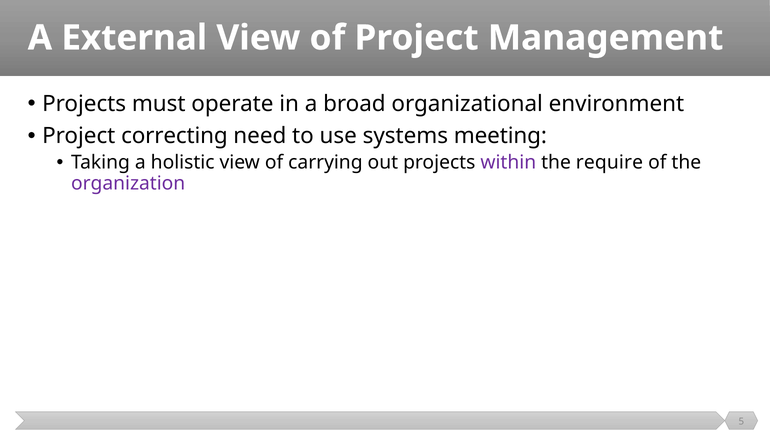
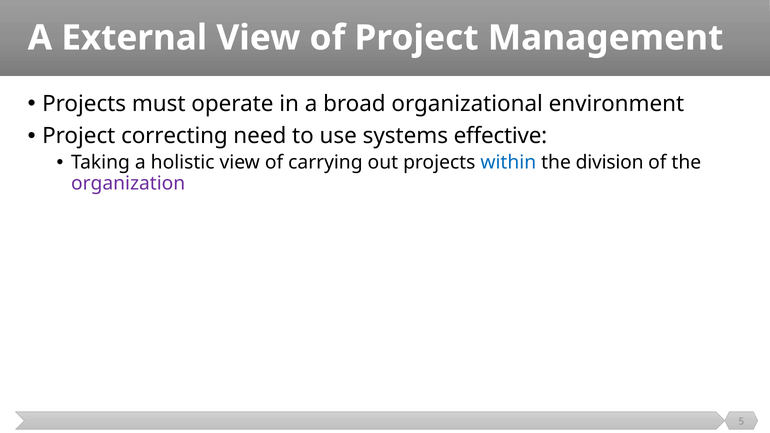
meeting: meeting -> effective (500, 136)
within colour: purple -> blue (508, 163)
require: require -> division (610, 163)
